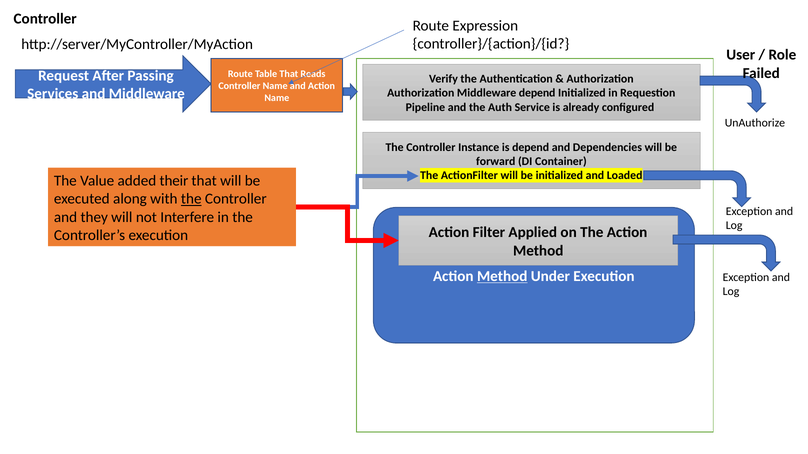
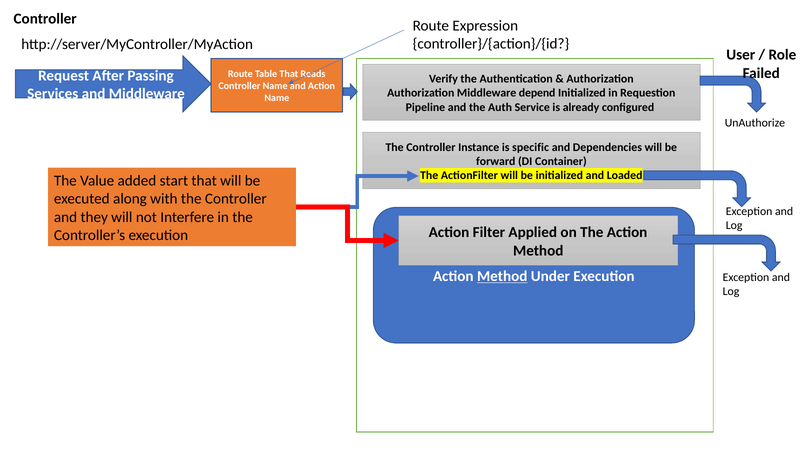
is depend: depend -> specific (531, 147)
their: their -> start (174, 181)
the underline: present -> none (191, 199)
